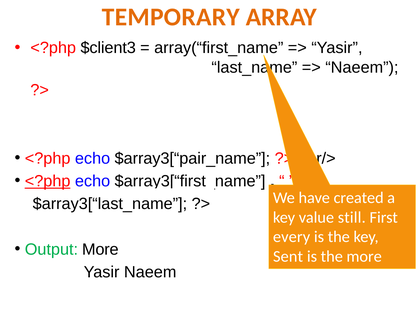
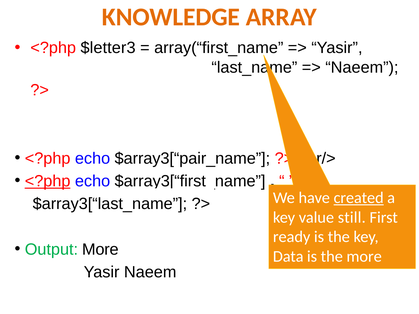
TEMPORARY: TEMPORARY -> KNOWLEDGE (171, 17)
$client3: $client3 -> $letter3 (108, 48)
created underline: none -> present (359, 198)
every: every -> ready (292, 237)
Sent: Sent -> Data (288, 257)
